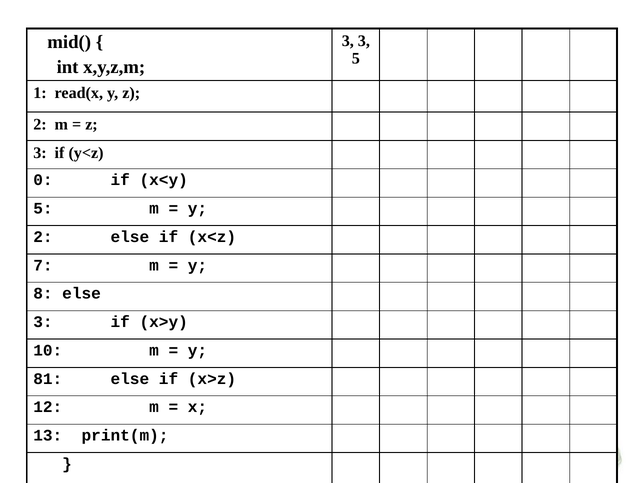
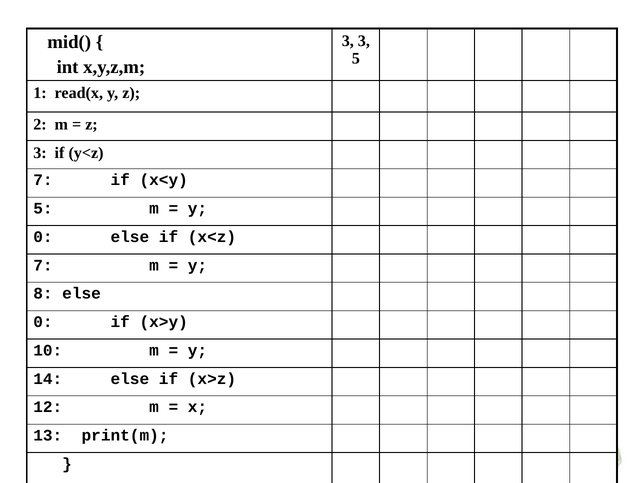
0: 0 -> 7 (43, 180)
2: 2 -> 0 (43, 237)
3: 3 -> 0 (43, 322)
81: 81 -> 14 (48, 379)
